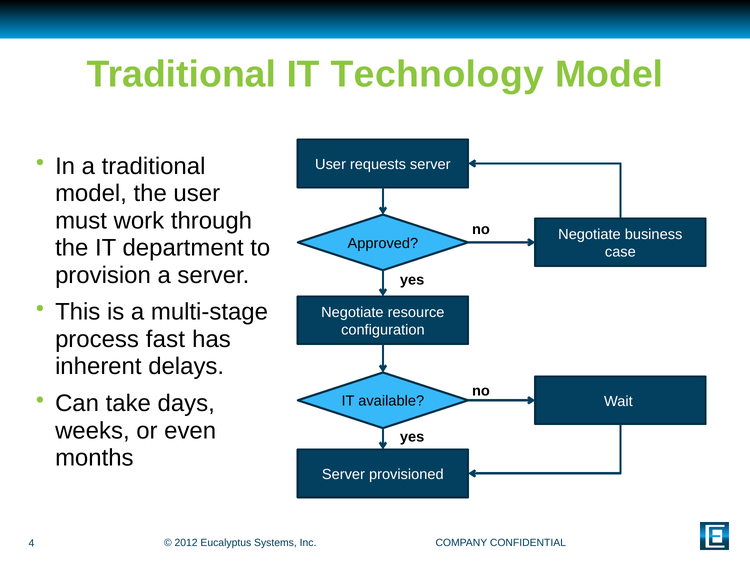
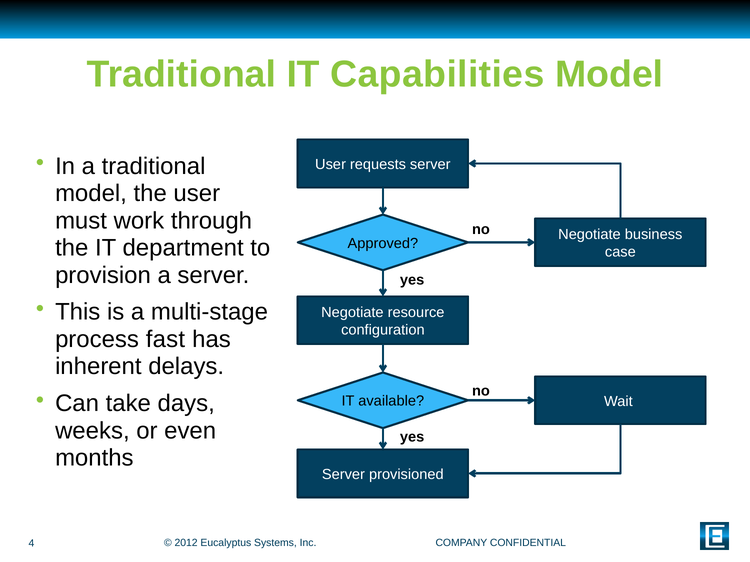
Technology: Technology -> Capabilities (437, 75)
